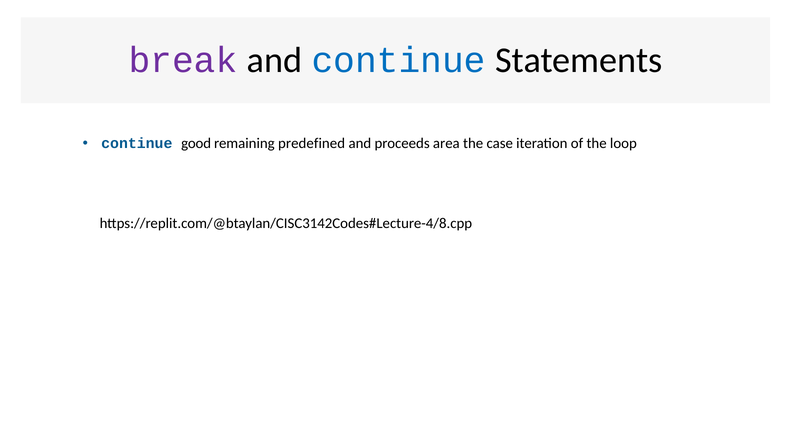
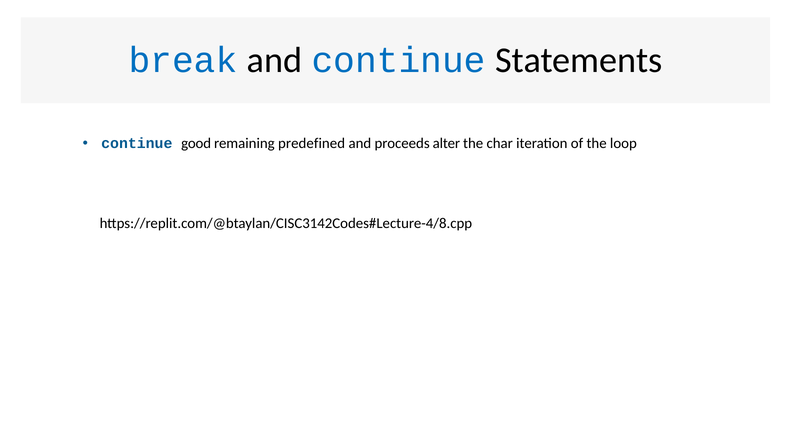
break colour: purple -> blue (183, 60)
area: area -> alter (446, 143)
case: case -> char (500, 143)
